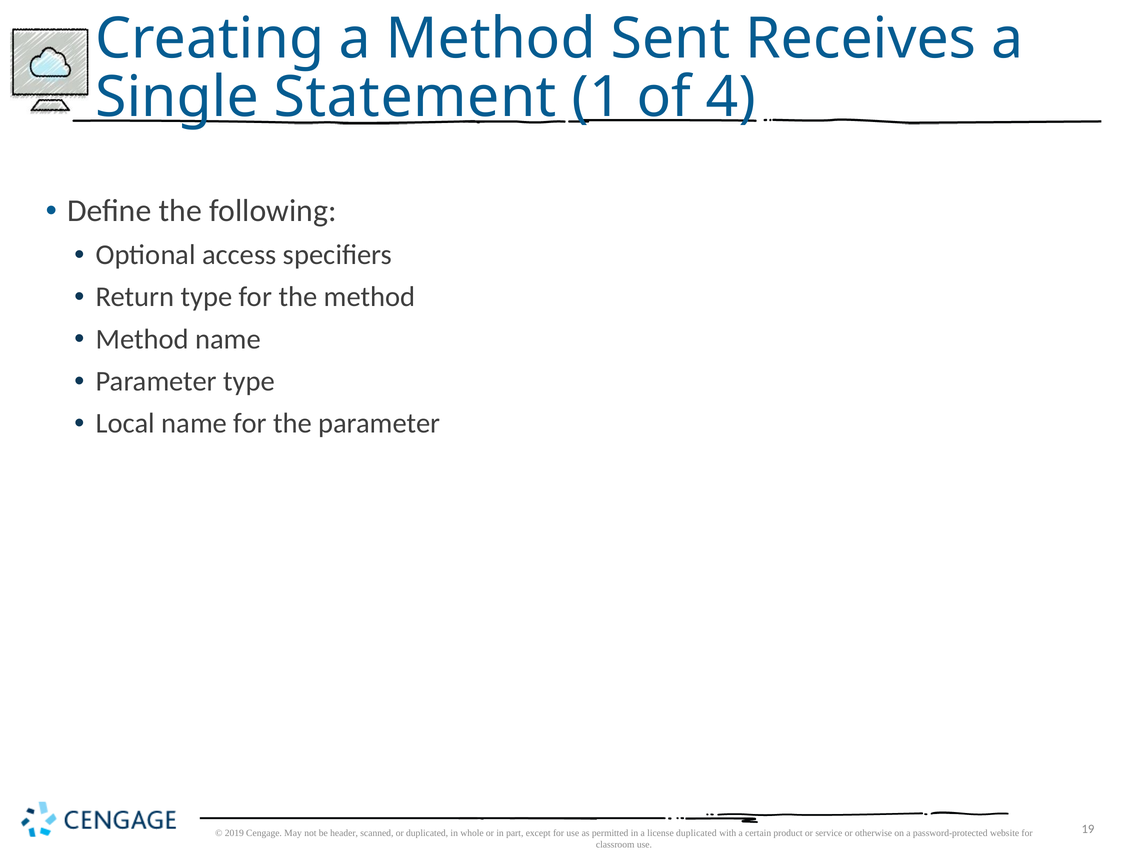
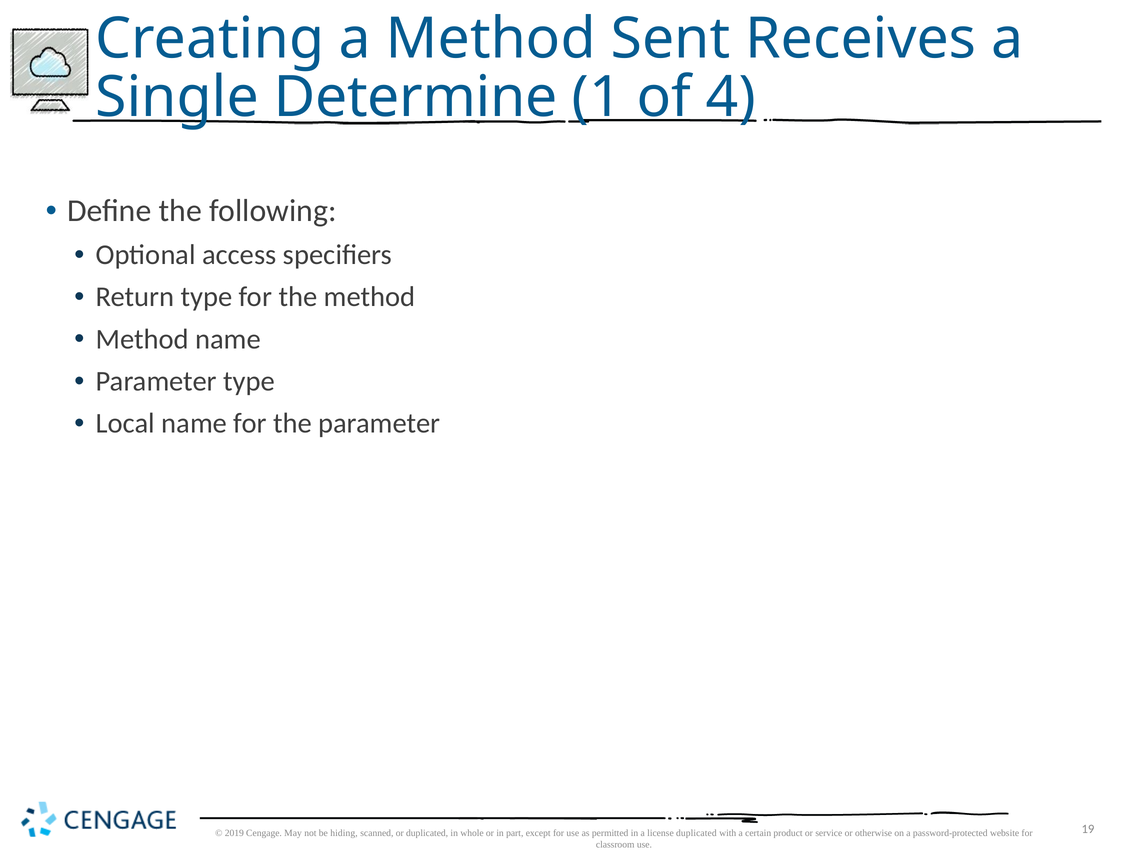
Statement: Statement -> Determine (416, 97)
header: header -> hiding (344, 833)
